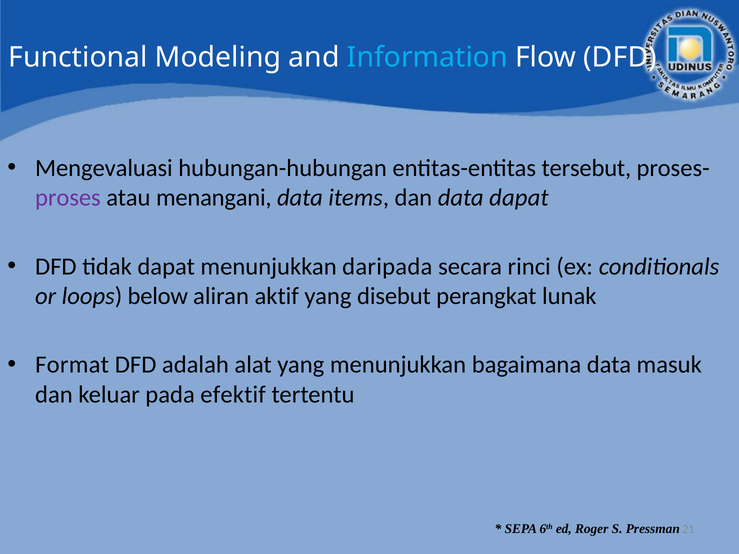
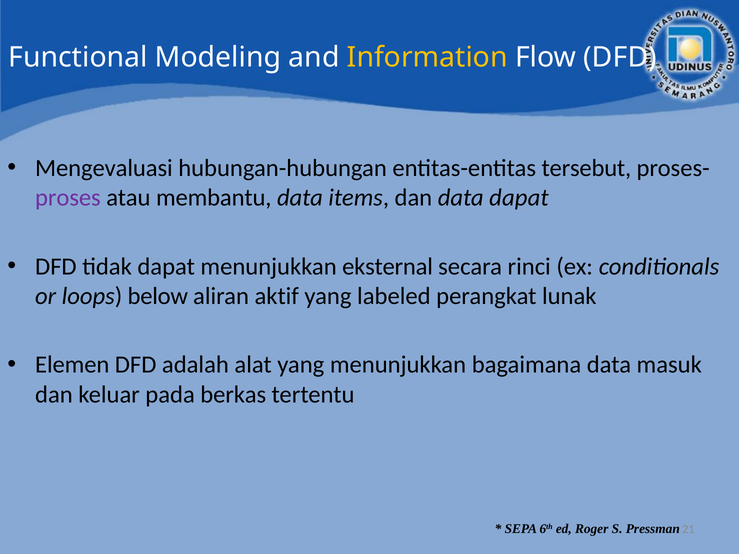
Information colour: light blue -> yellow (427, 57)
menangani: menangani -> membantu (214, 198)
daripada: daripada -> eksternal (388, 267)
disebut: disebut -> labeled (394, 296)
Format: Format -> Elemen (72, 365)
efektif: efektif -> berkas (233, 395)
